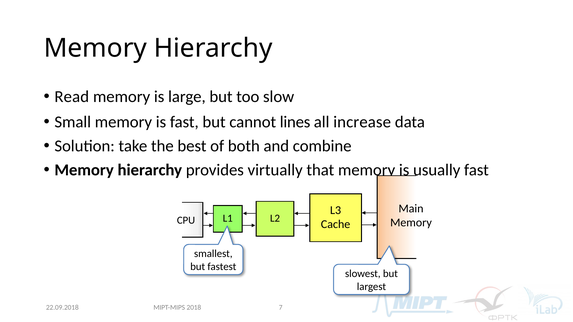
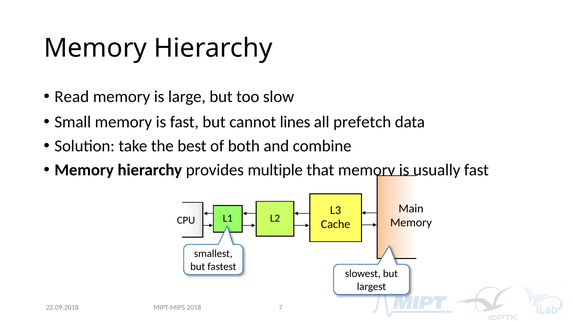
increase: increase -> prefetch (362, 122)
virtually: virtually -> multiple (275, 170)
